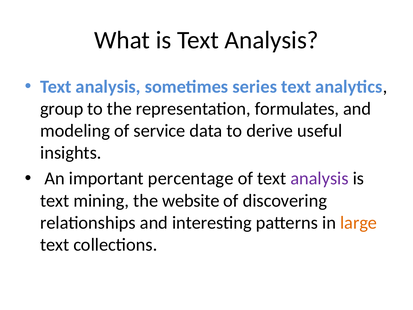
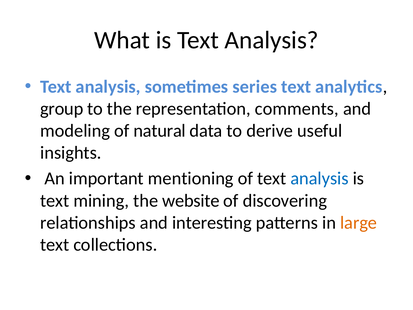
formulates: formulates -> comments (297, 109)
service: service -> natural (160, 131)
percentage: percentage -> mentioning (191, 178)
analysis colour: purple -> blue (319, 178)
